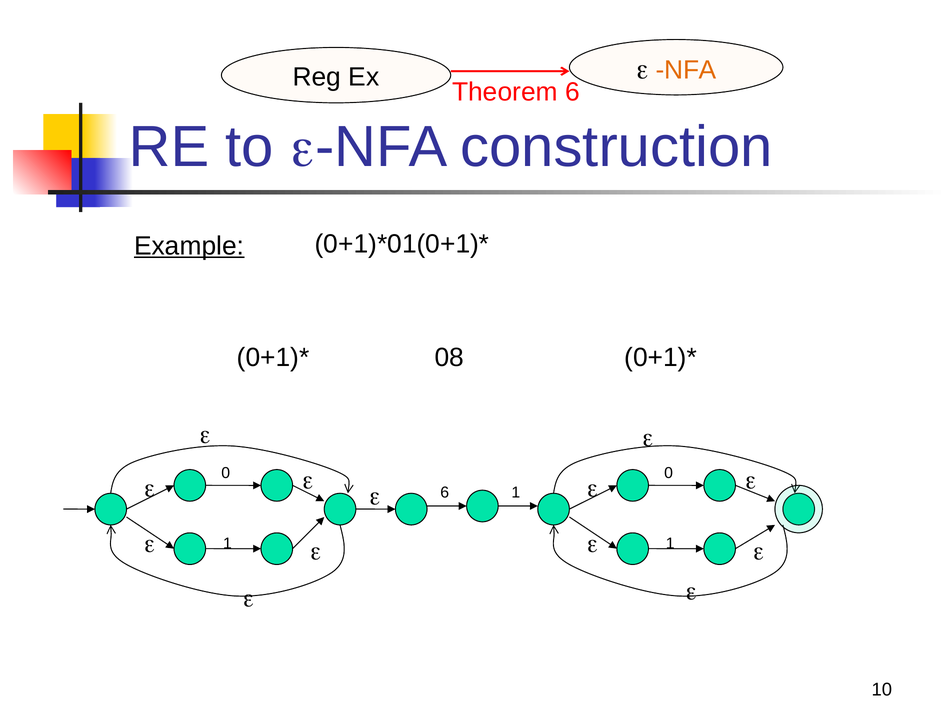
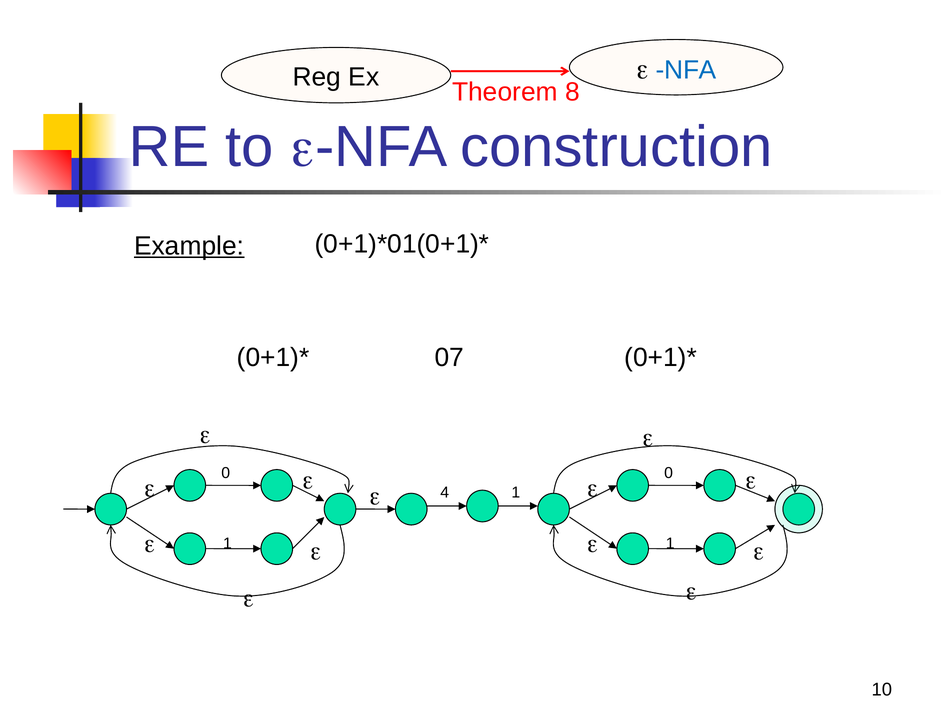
NFA colour: orange -> blue (686, 70)
Theorem 6: 6 -> 8 (572, 92)
08: 08 -> 07 (449, 357)
6: 6 -> 4 (445, 493)
